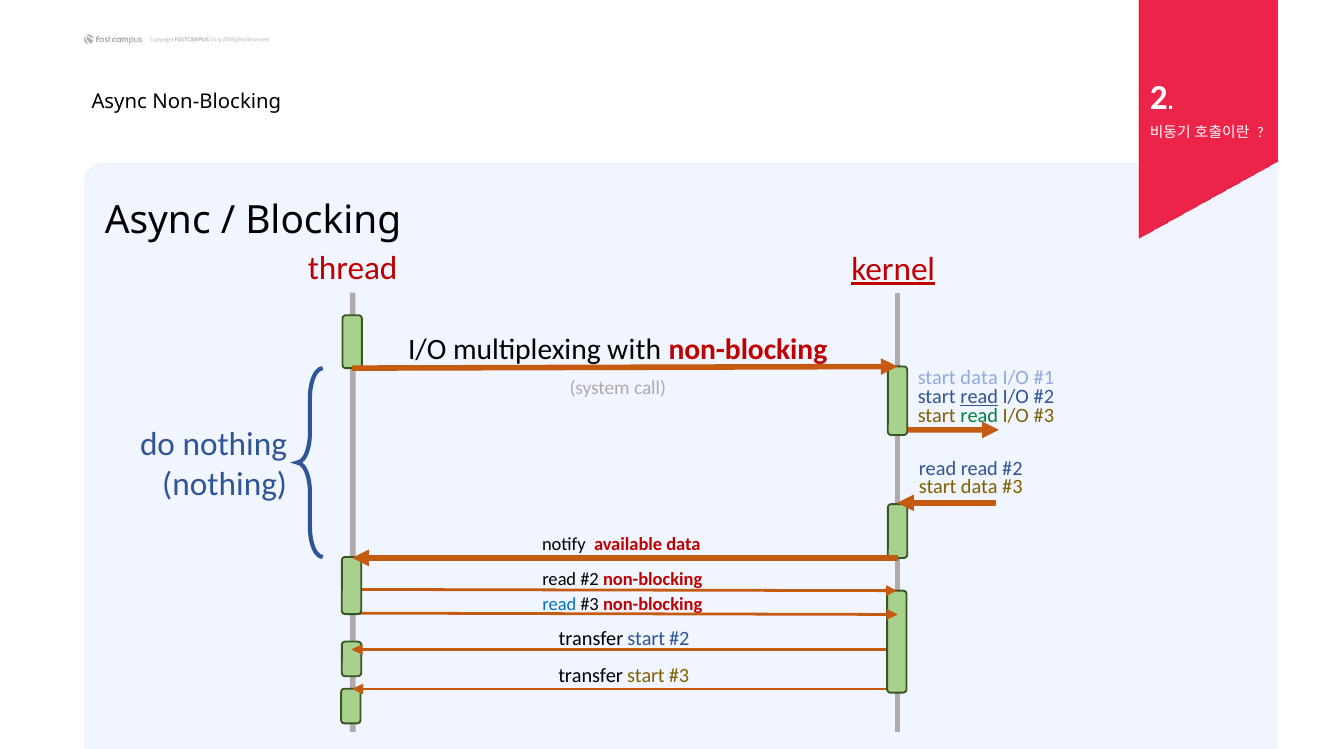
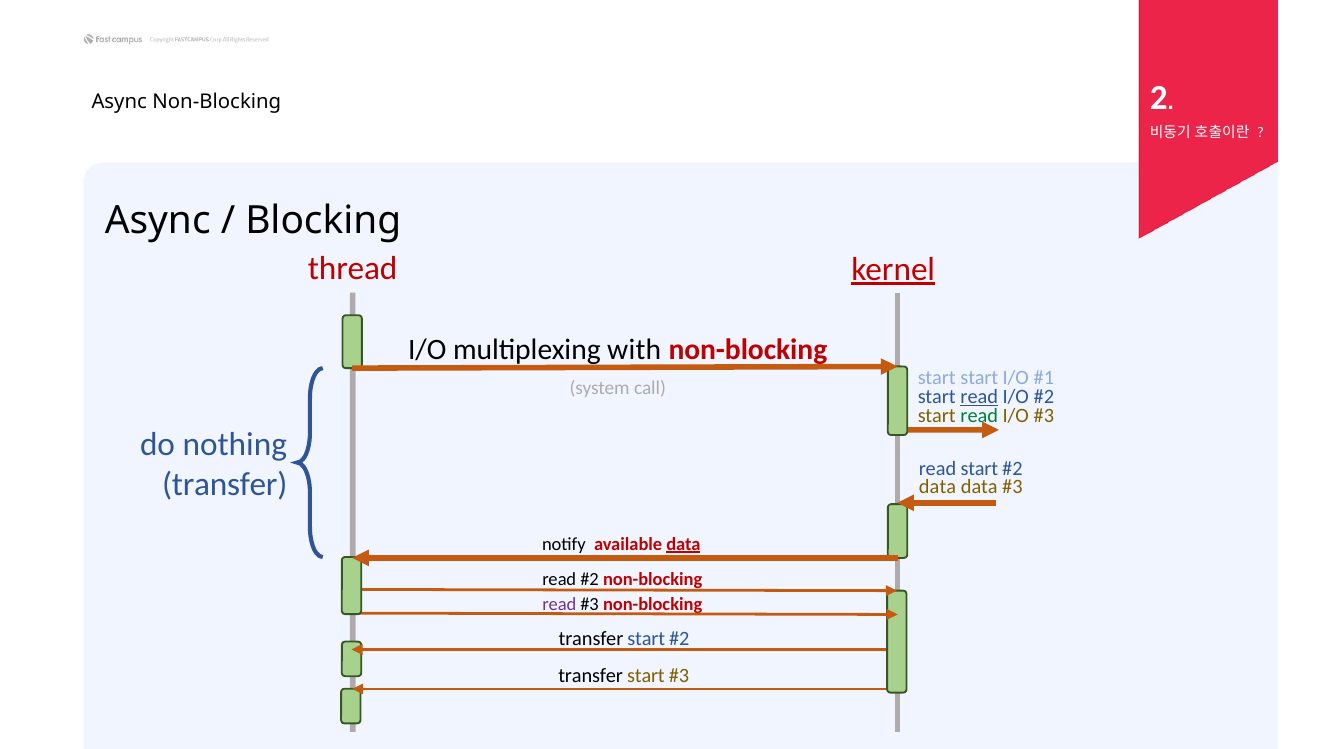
call start data: data -> start (979, 378)
read read: read -> start (979, 469)
nothing: nothing -> transfer (225, 485)
start: start -> data (938, 487)
data underline: none -> present (684, 544)
read colour: blue -> purple (559, 605)
